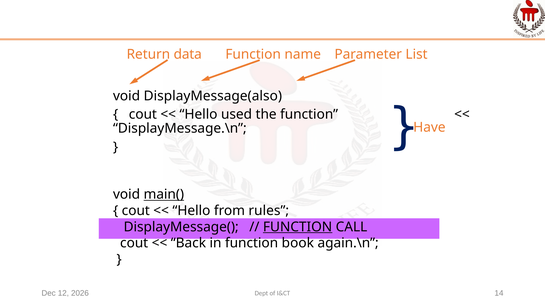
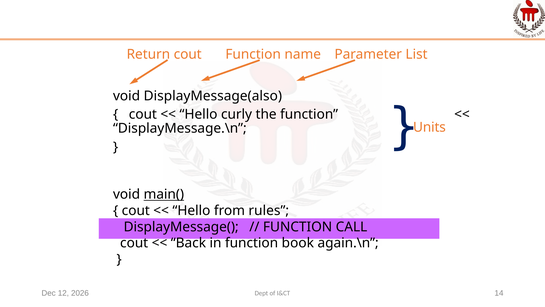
data: data -> cout (188, 54)
used: used -> curly (237, 114)
Have: Have -> Units (429, 127)
FUNCTION underline: present -> none (298, 227)
